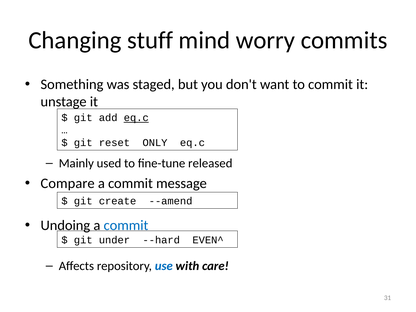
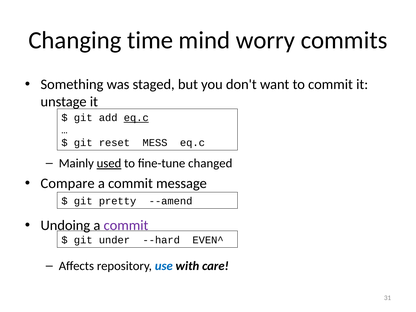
stuff: stuff -> time (150, 40)
ONLY: ONLY -> MESS (155, 143)
used underline: none -> present (109, 163)
released: released -> changed (210, 163)
create: create -> pretty (118, 201)
commit colour: blue -> purple (126, 226)
